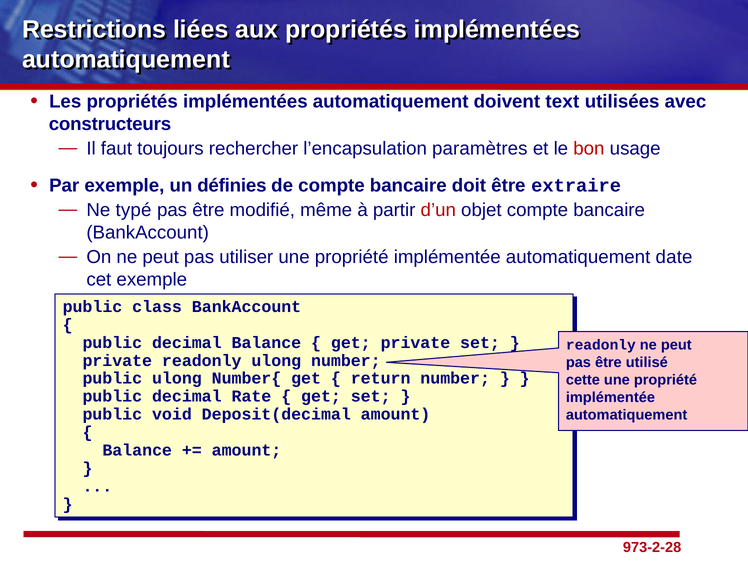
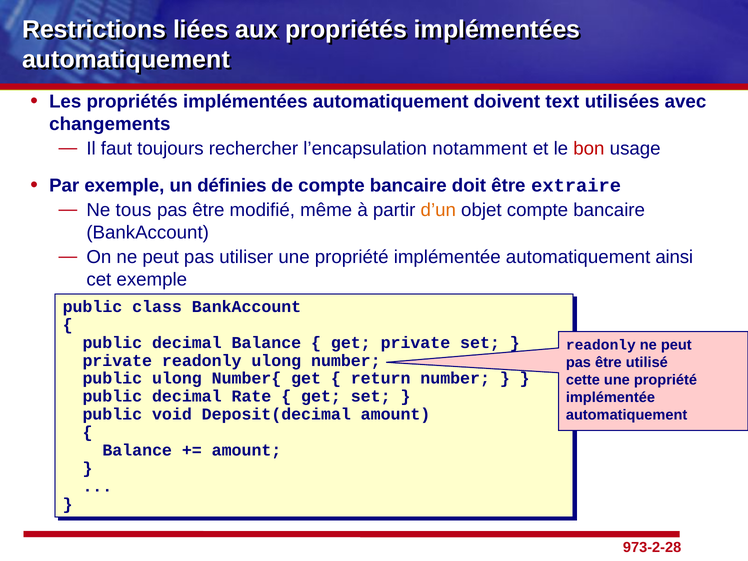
constructeurs: constructeurs -> changements (110, 124)
paramètres: paramètres -> notamment (480, 149)
typé: typé -> tous (134, 210)
d’un colour: red -> orange (438, 210)
date: date -> ainsi (674, 257)
